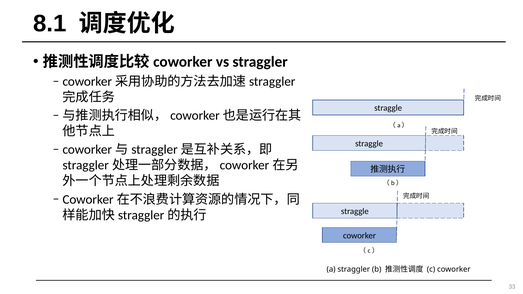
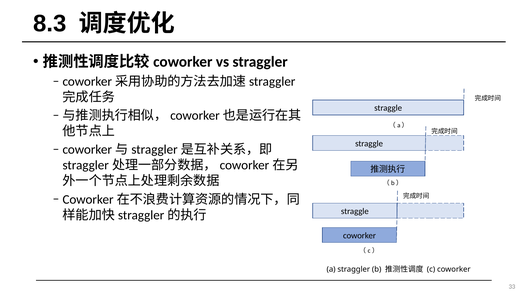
8.1: 8.1 -> 8.3 (50, 24)
